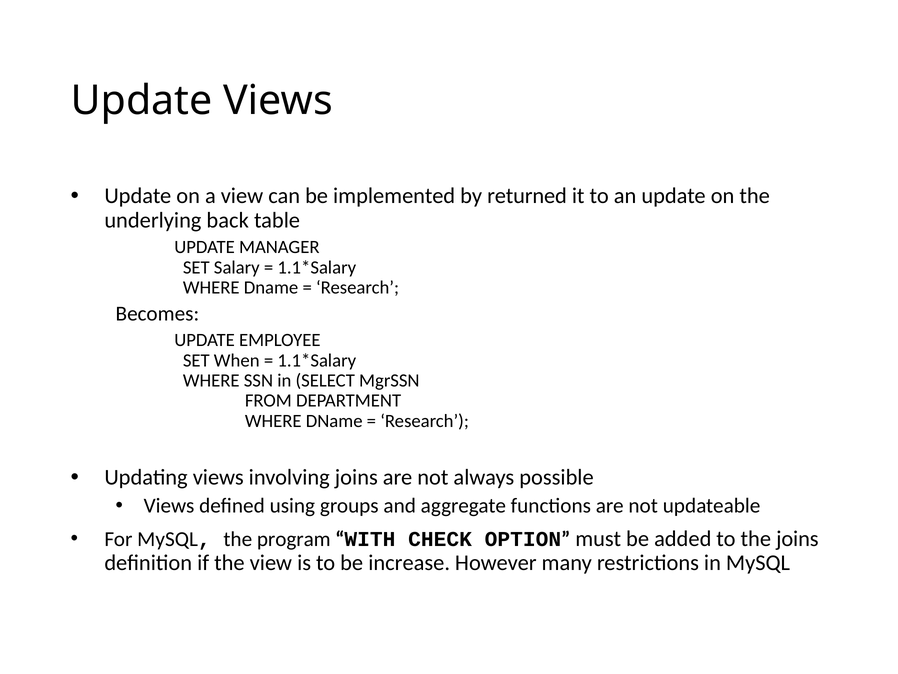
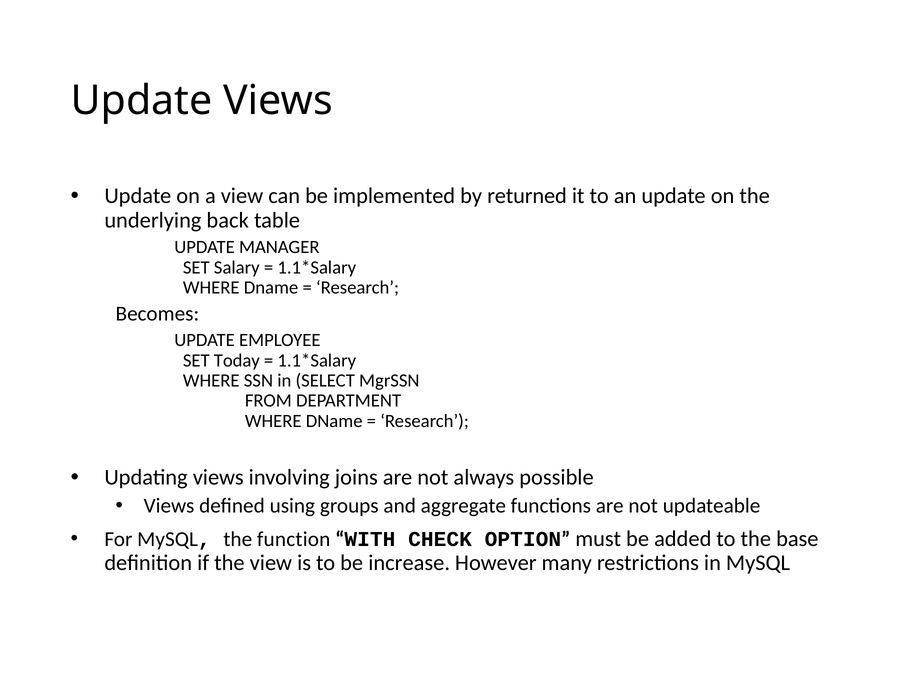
When: When -> Today (237, 360)
program: program -> function (294, 539)
the joins: joins -> base (797, 538)
